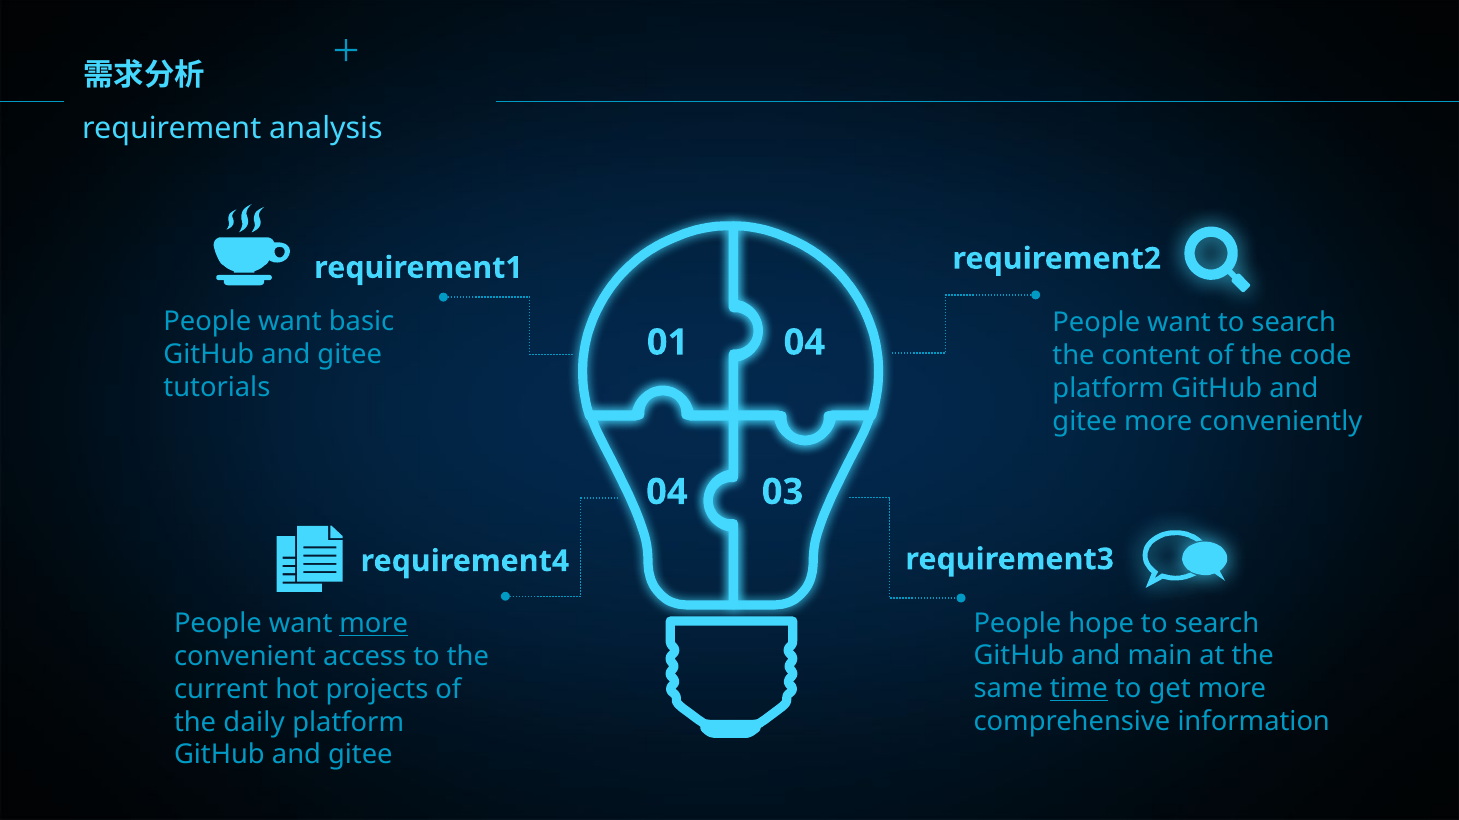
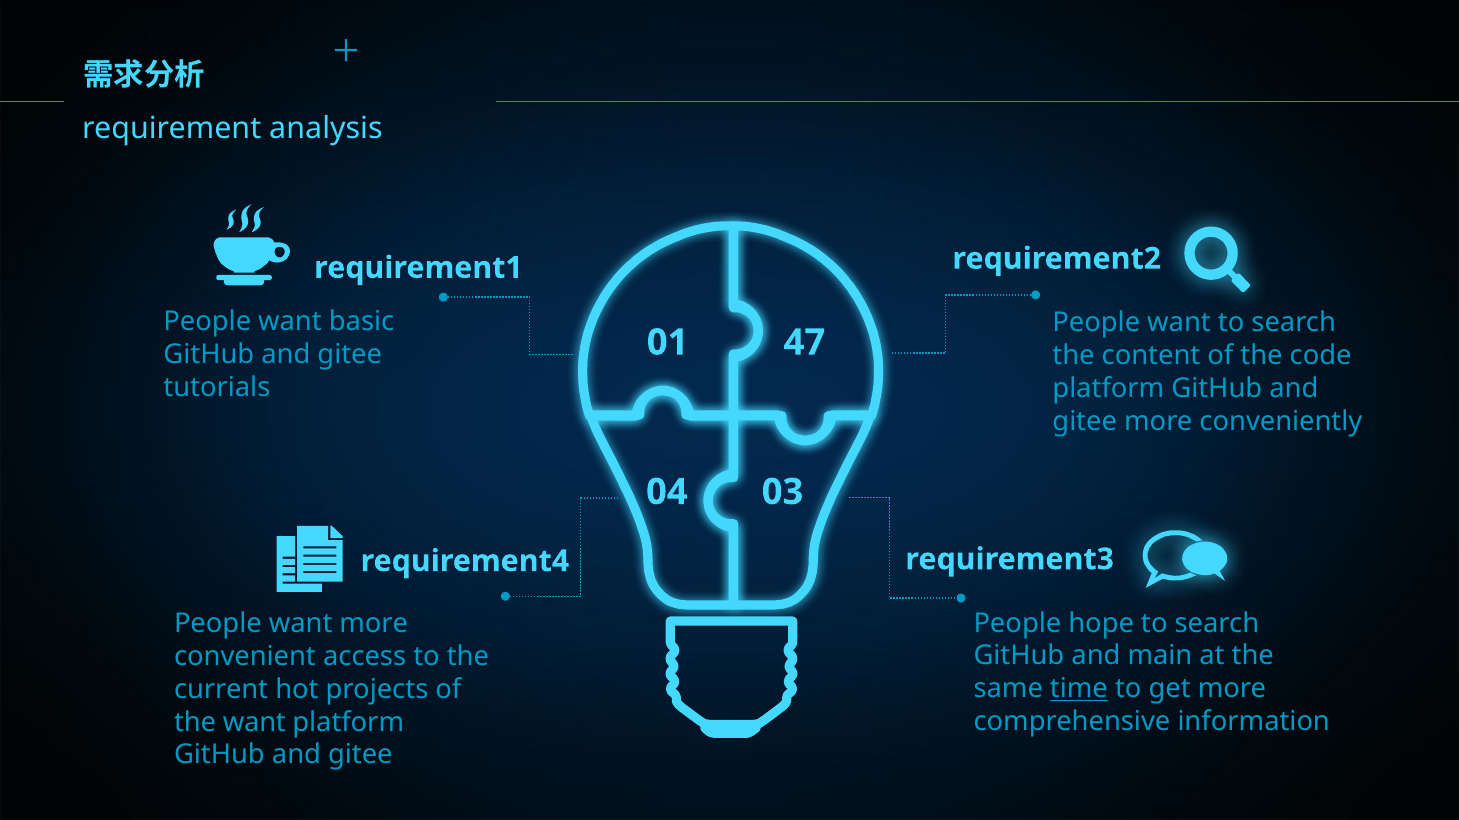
01 04: 04 -> 47 (804, 343)
more underline: present -> none (374, 624)
the daily: daily -> want (254, 723)
